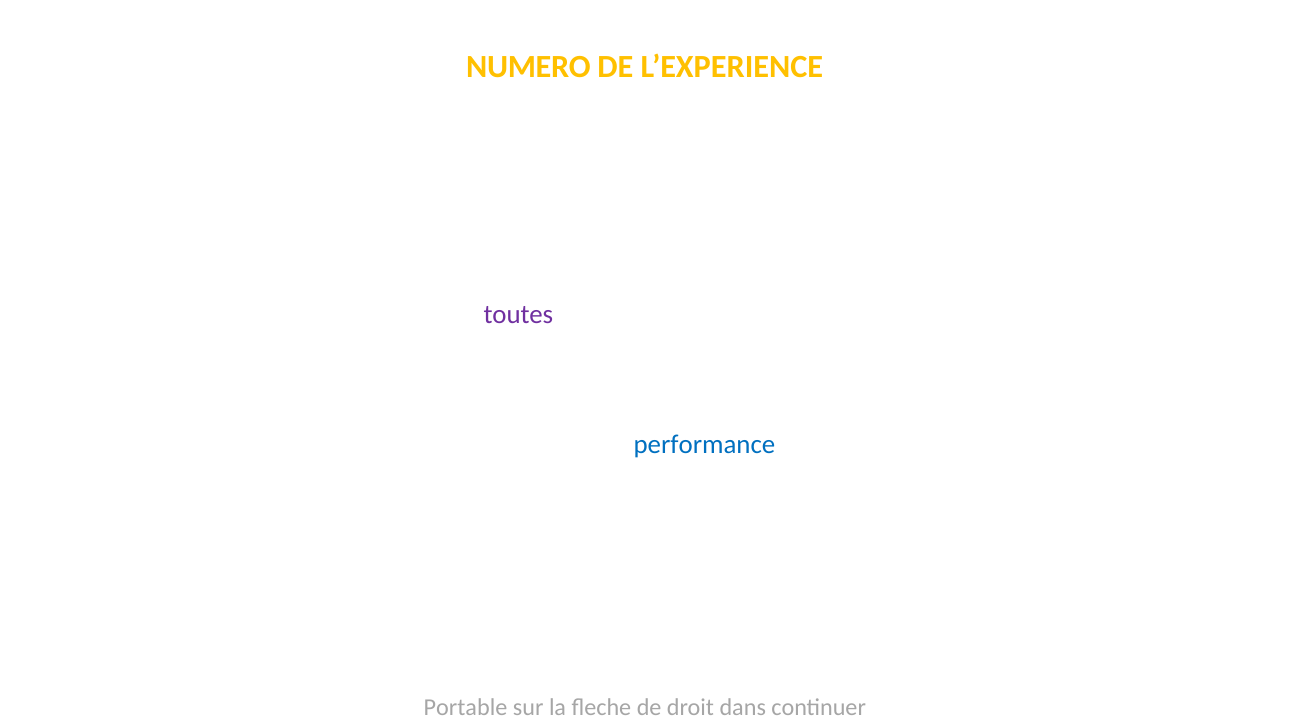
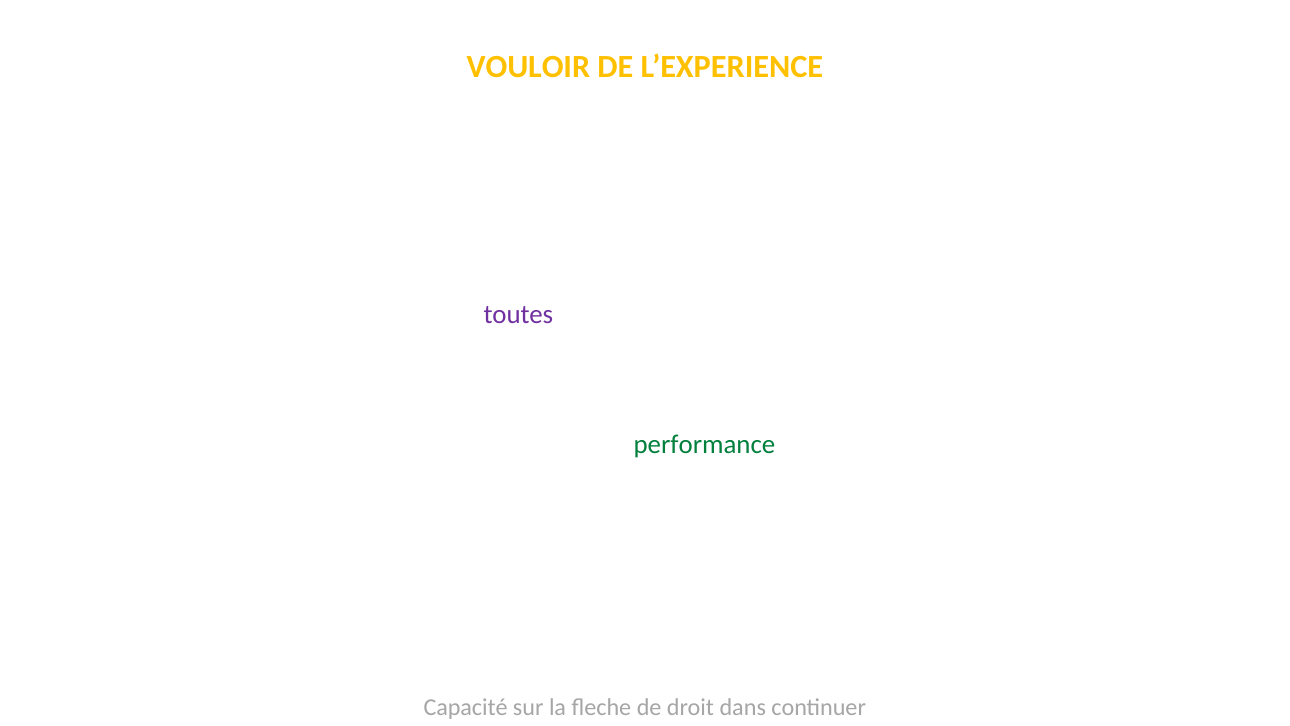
NUMERO: NUMERO -> VOULOIR (528, 67)
performance colour: blue -> green (704, 444)
Portable: Portable -> Capacité (466, 707)
